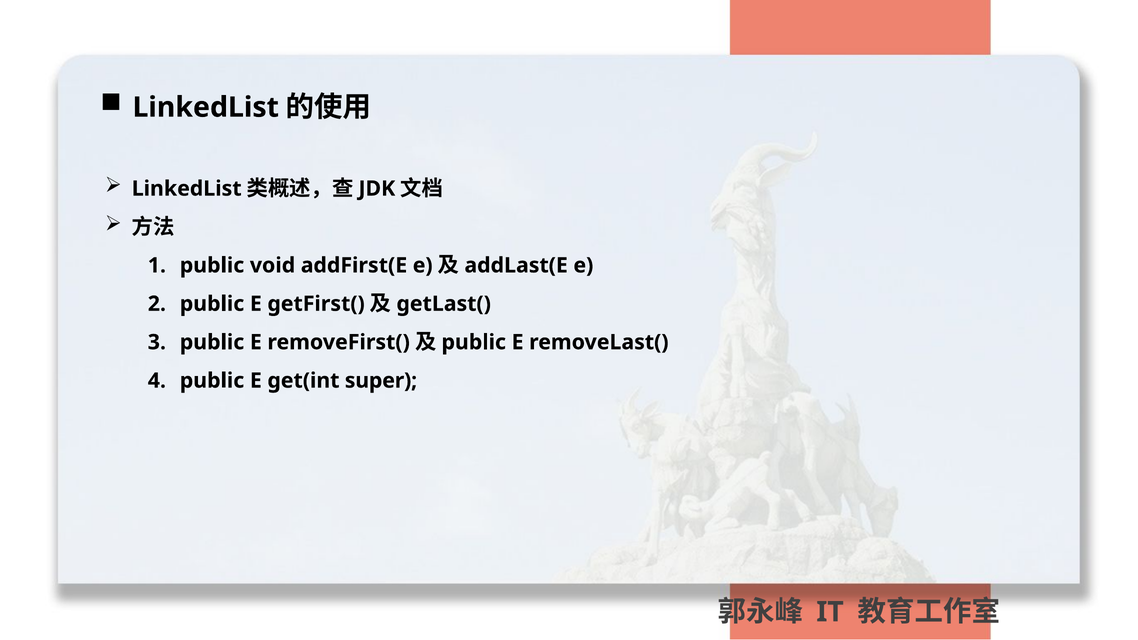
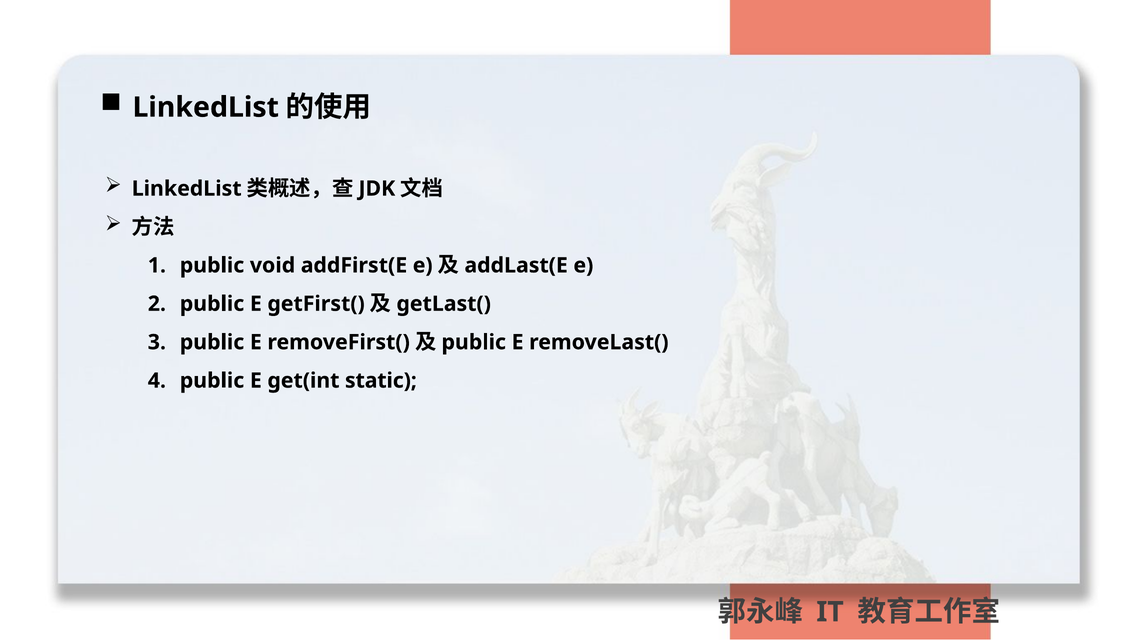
super: super -> static (381, 381)
